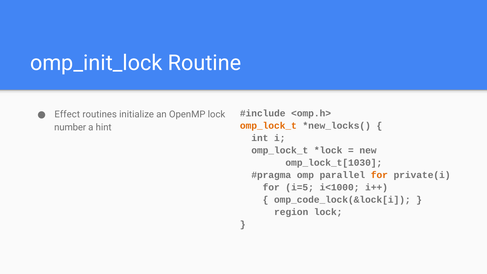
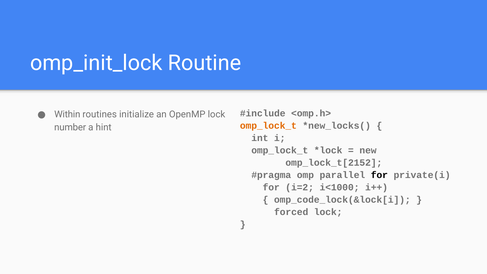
Effect: Effect -> Within (67, 114)
omp_lock_t[1030: omp_lock_t[1030 -> omp_lock_t[2152 (334, 163)
for colour: orange -> black (379, 175)
i=5: i=5 -> i=2 (300, 187)
region: region -> forced (291, 212)
